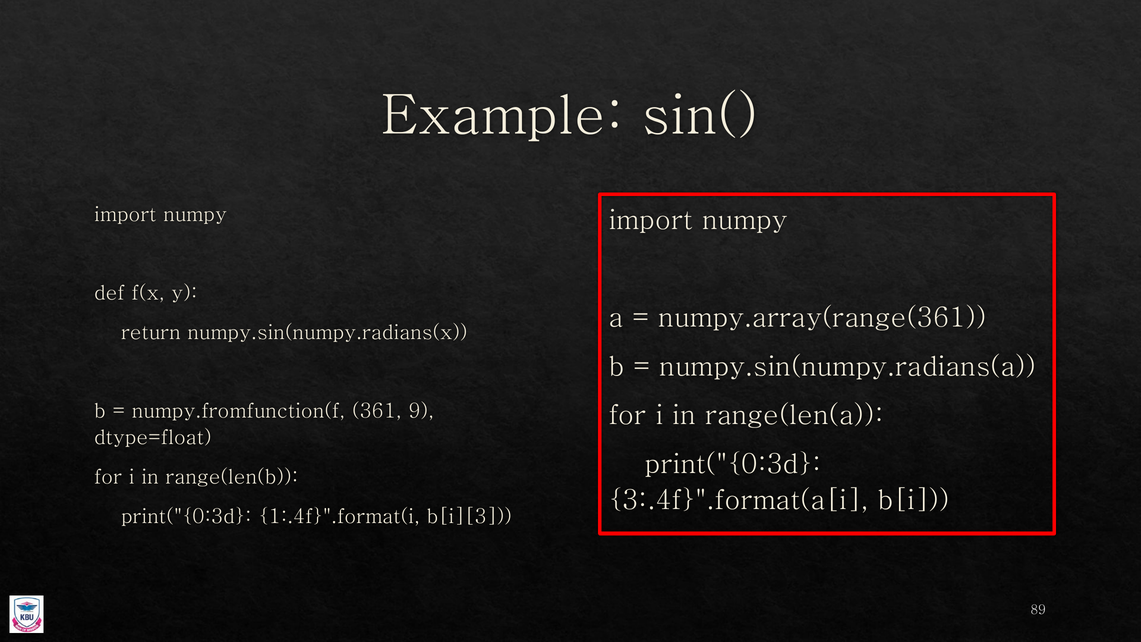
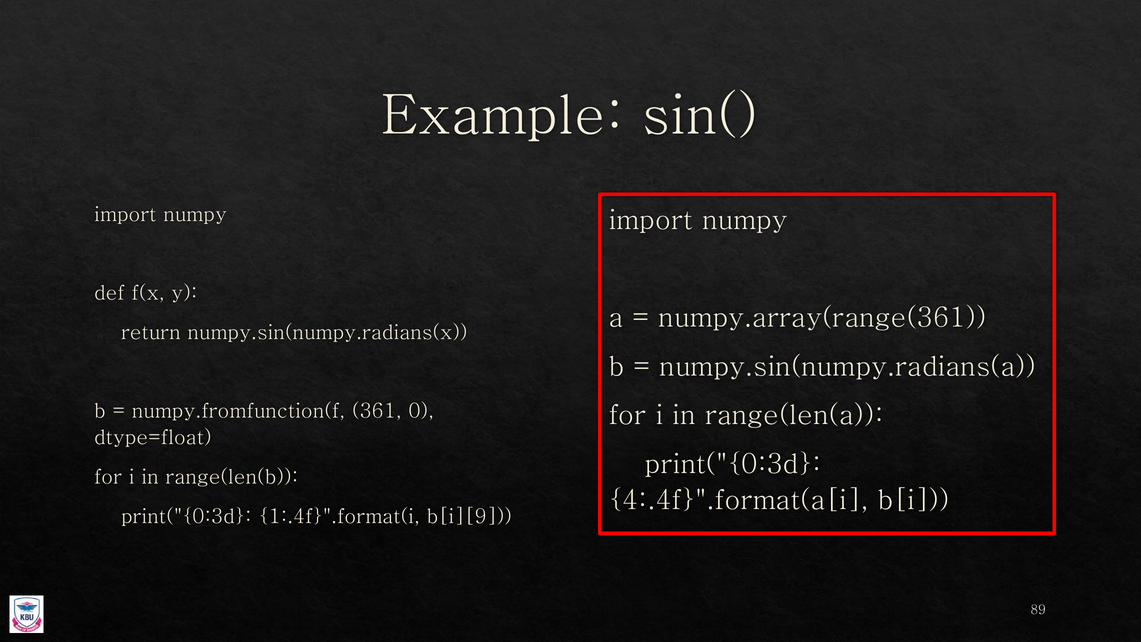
9: 9 -> 0 (421, 411)
3:.4f}".format(a[i: 3:.4f}".format(a[i -> 4:.4f}".format(a[i (739, 500)
b[i][3: b[i][3 -> b[i][9 (469, 516)
